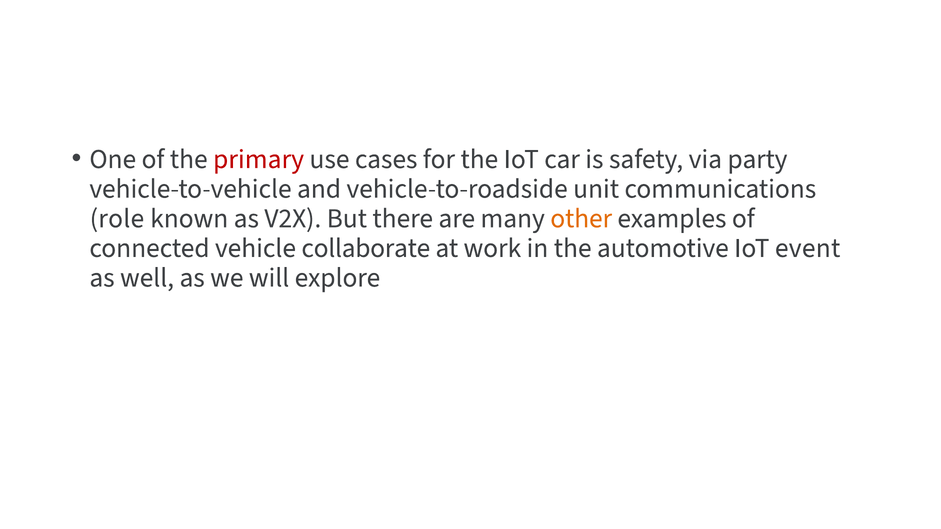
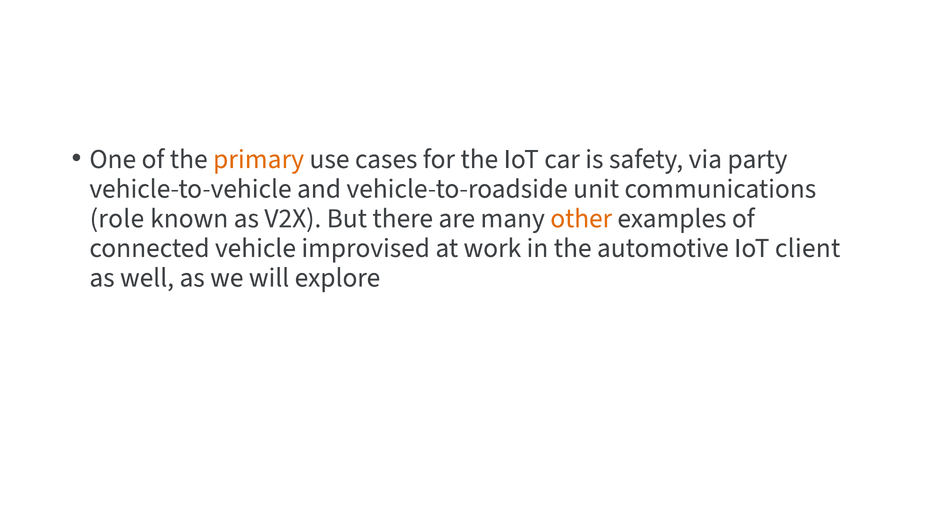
primary colour: red -> orange (259, 159)
collaborate: collaborate -> improvised (366, 248)
event: event -> client (808, 248)
